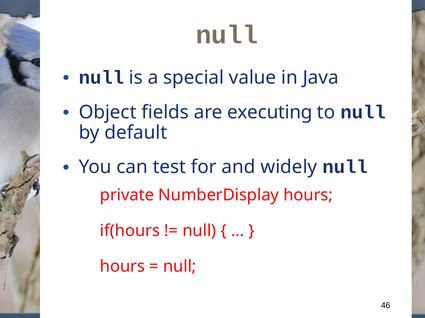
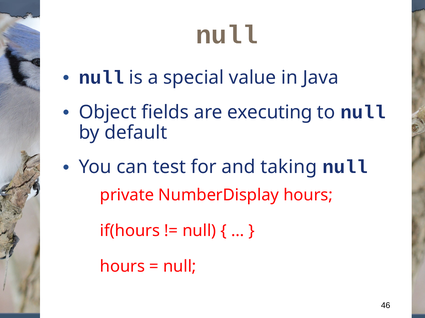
widely: widely -> taking (289, 167)
